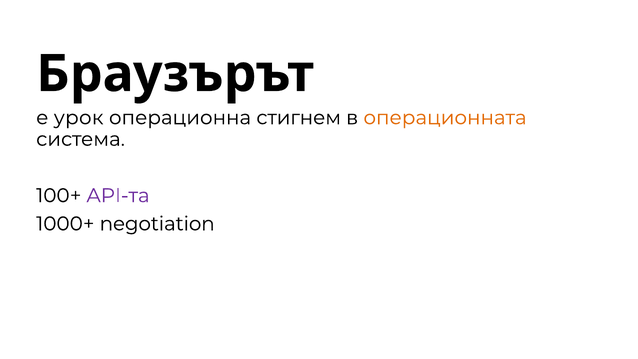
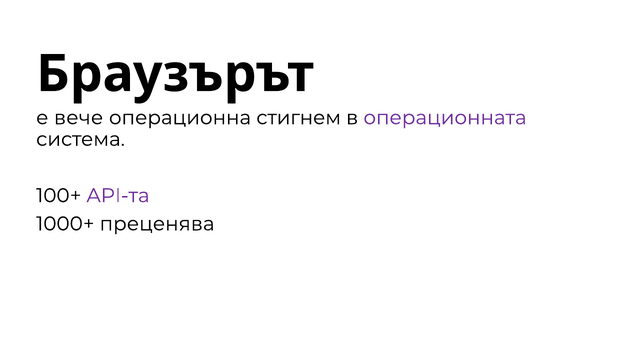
урок: урок -> вече (79, 118)
операционната colour: orange -> purple (445, 118)
negotiation: negotiation -> преценява (157, 224)
